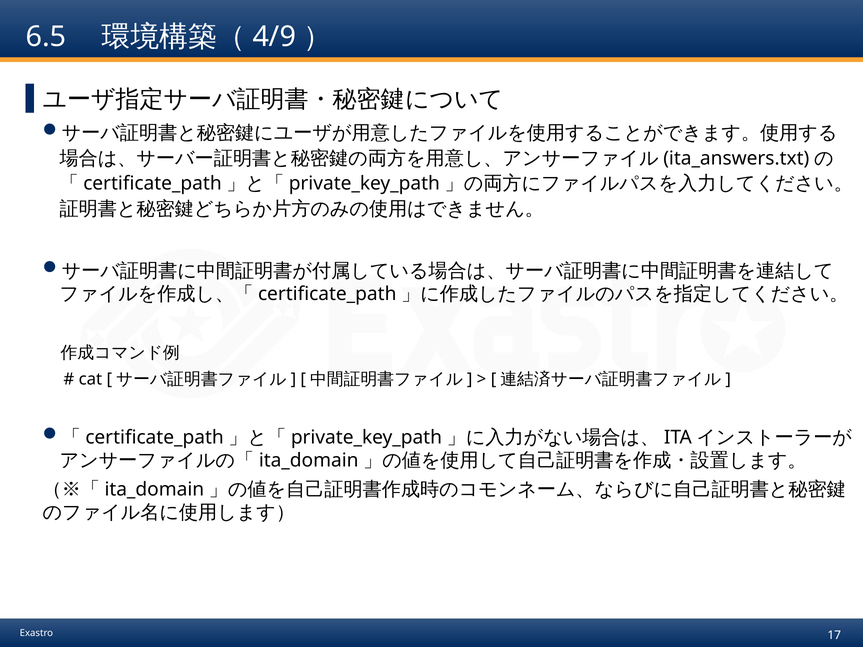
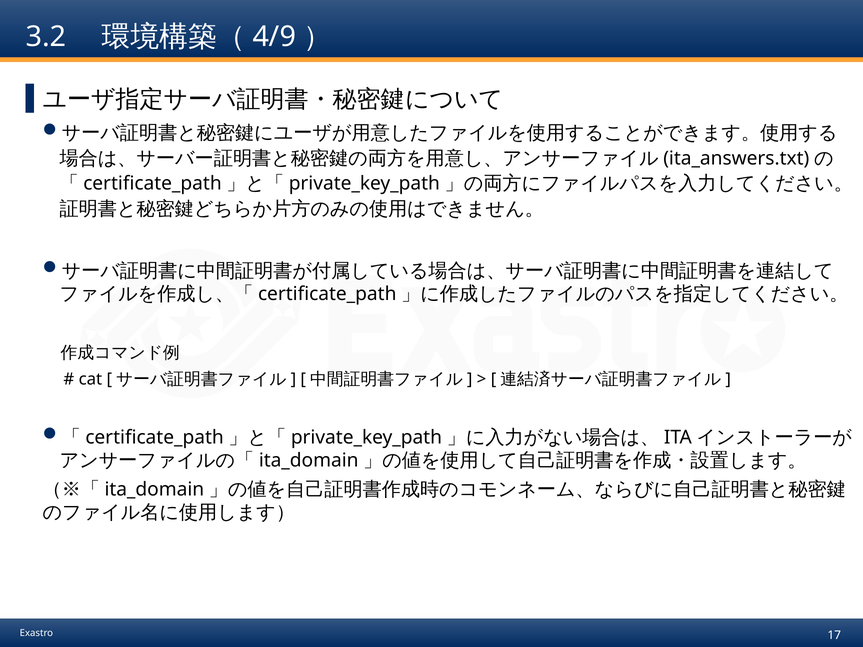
6.5: 6.5 -> 3.2 (46, 37)
